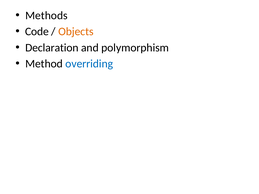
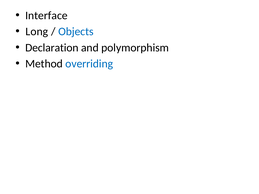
Methods: Methods -> Interface (46, 15)
Code: Code -> Long (37, 32)
Objects colour: orange -> blue (76, 32)
